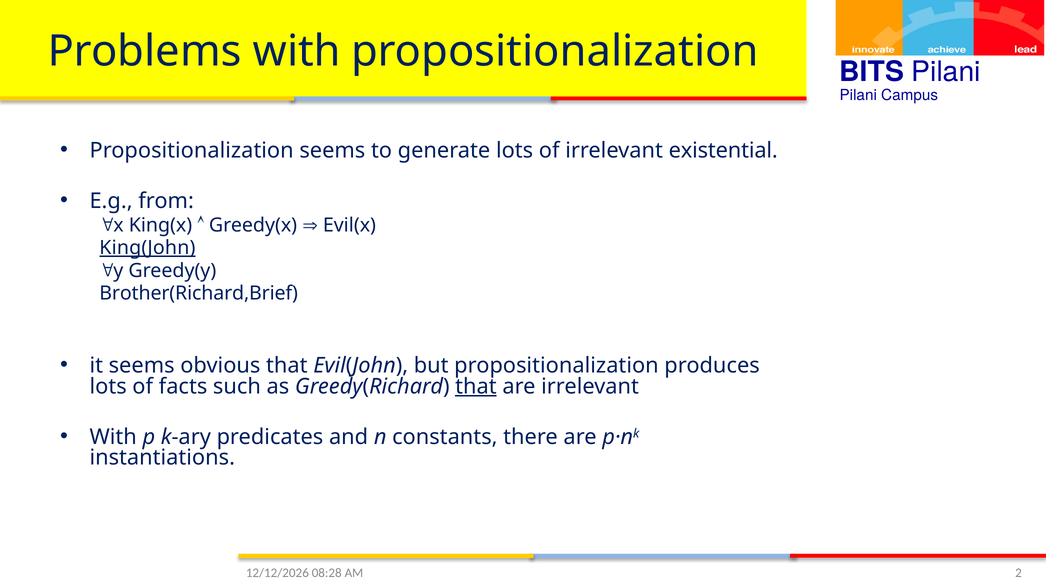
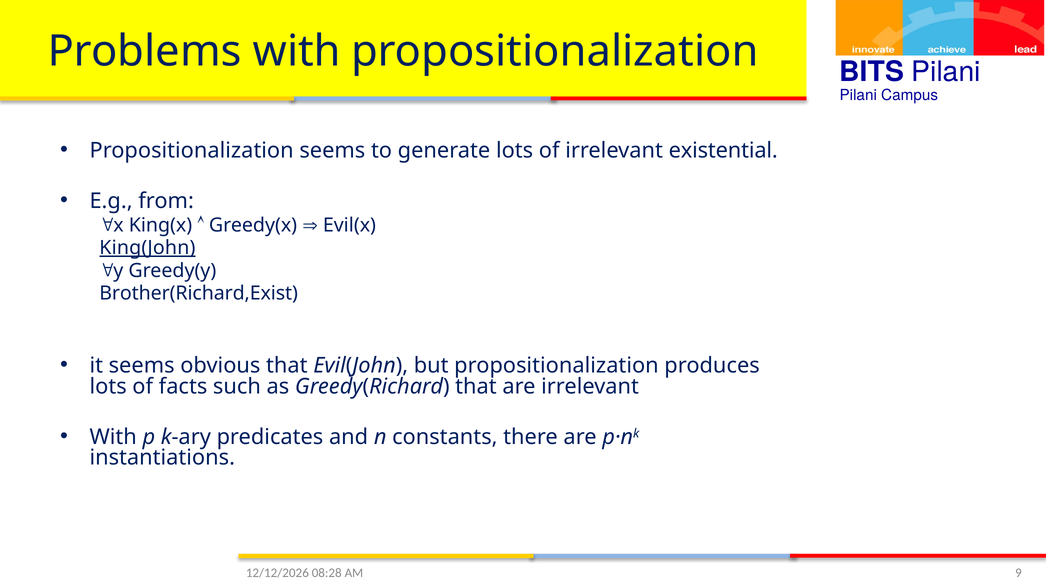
Brother(Richard,Brief: Brother(Richard,Brief -> Brother(Richard,Exist (199, 294)
that underline: present -> none (476, 387)
2: 2 -> 9 (1019, 573)
